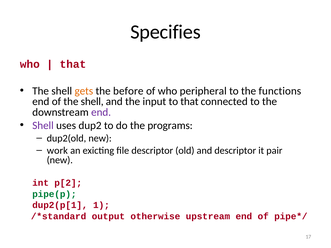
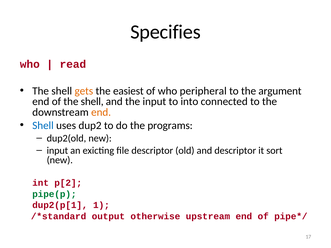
that: that -> read (73, 64)
before: before -> easiest (128, 91)
functions: functions -> argument (280, 91)
to that: that -> into (189, 102)
end colour: purple -> orange (101, 112)
Shell colour: purple -> blue (43, 126)
work: work -> input (57, 151)
pair: pair -> sort (274, 151)
